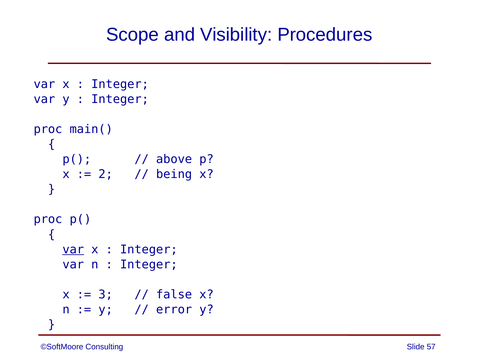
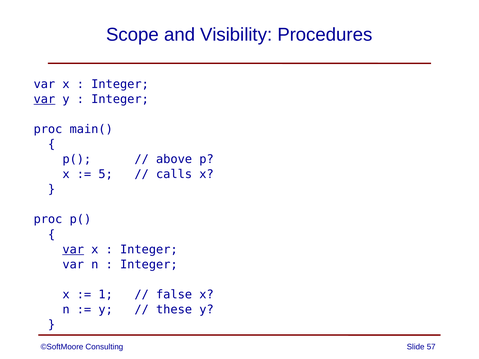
var underline: none -> present (44, 99)
2: 2 -> 5 (106, 174)
being: being -> calls (174, 174)
3: 3 -> 1 (106, 295)
error: error -> these (174, 310)
